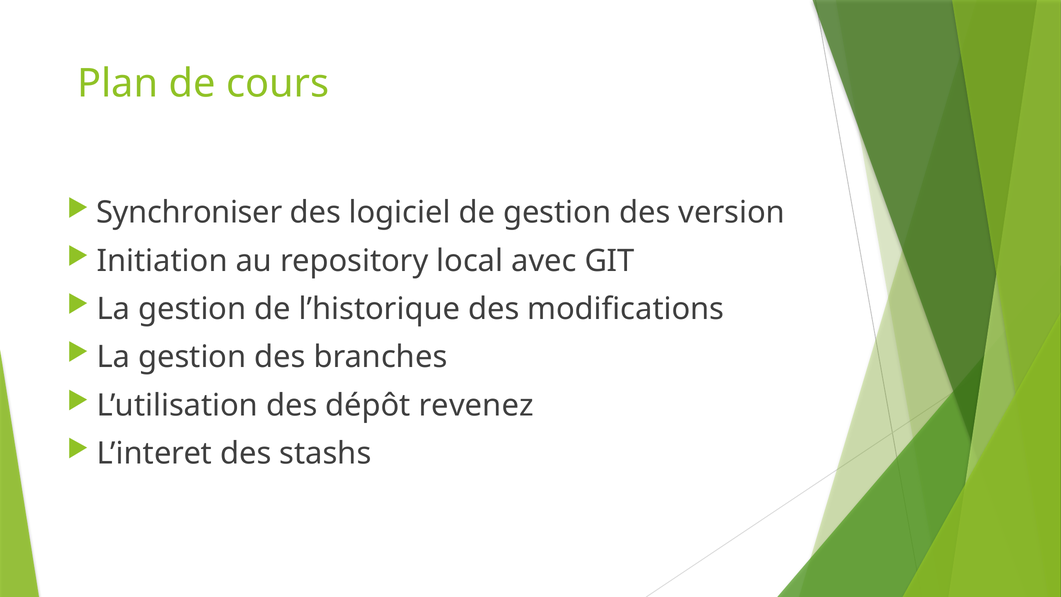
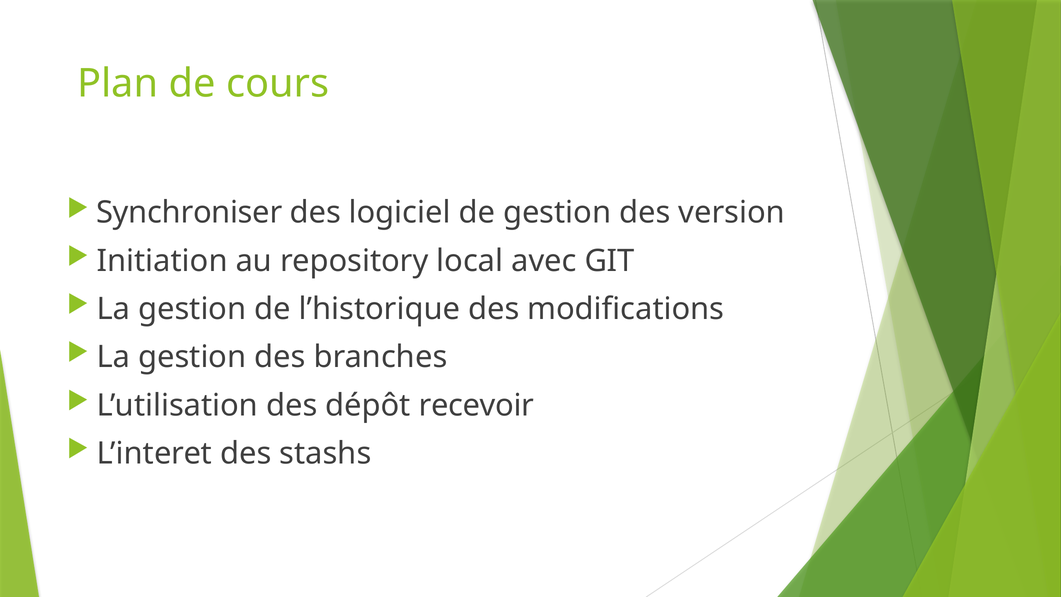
revenez: revenez -> recevoir (476, 405)
